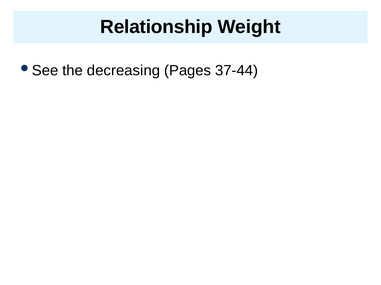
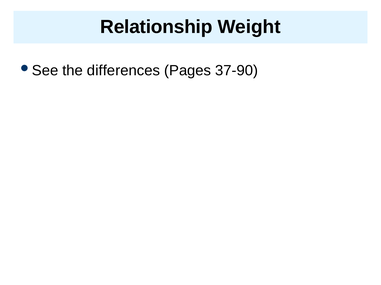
decreasing: decreasing -> differences (124, 71)
37-44: 37-44 -> 37-90 (237, 71)
